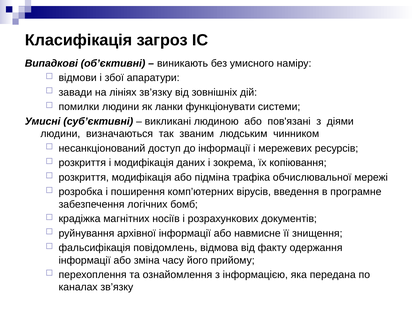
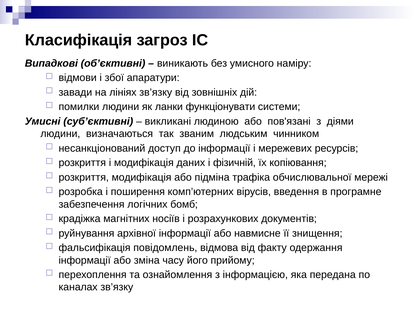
зокрема: зокрема -> фізичній (234, 163)
